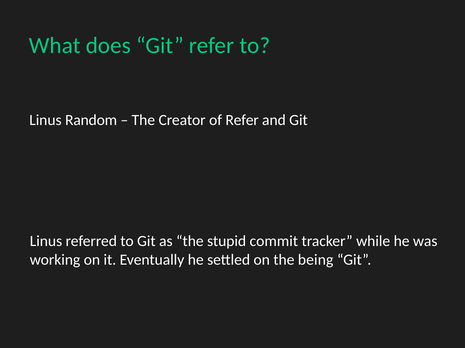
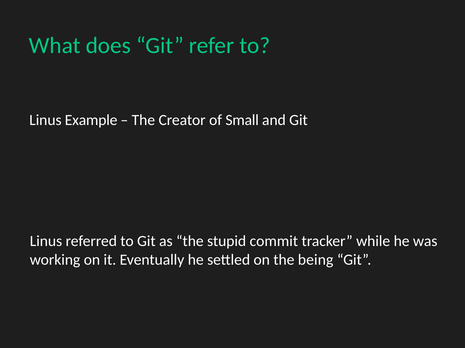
Random: Random -> Example (91, 120)
of Refer: Refer -> Small (242, 120)
